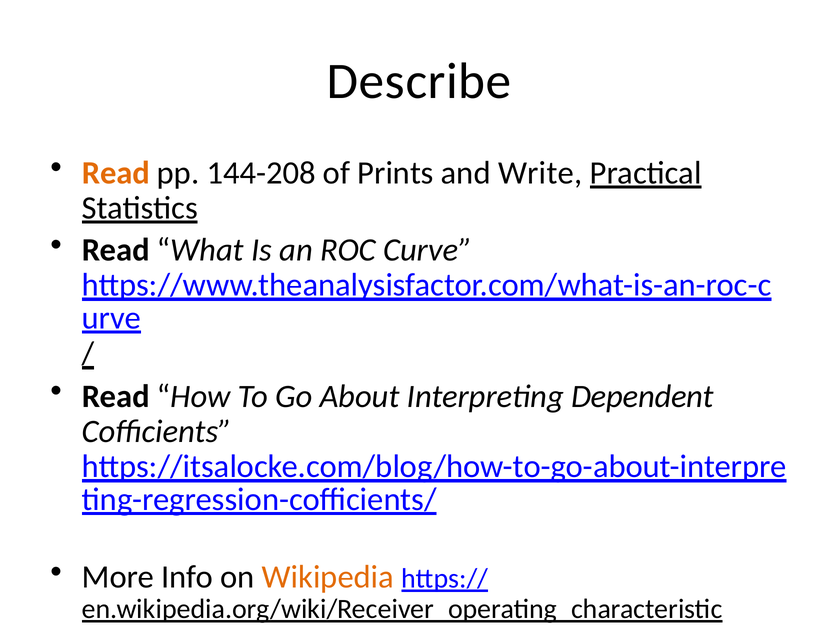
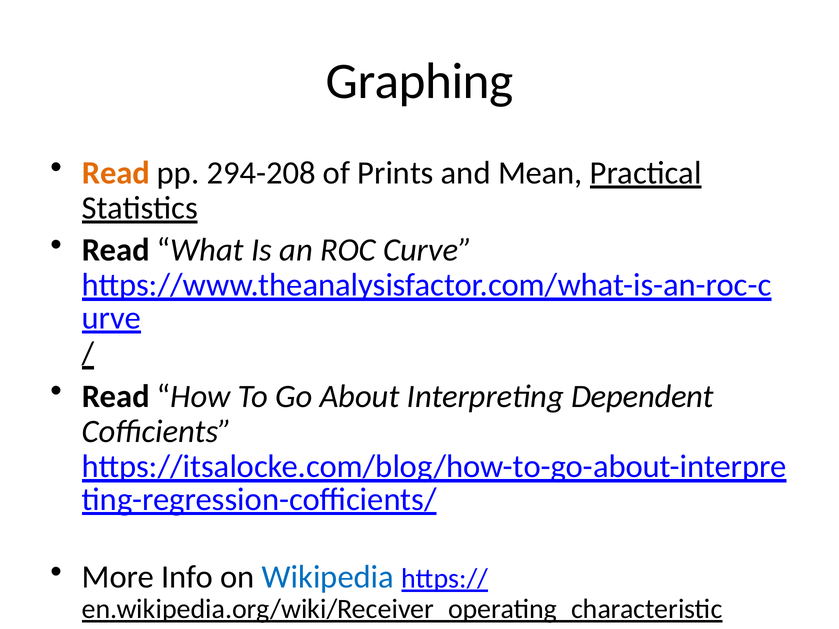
Describe: Describe -> Graphing (420, 81)
144-208: 144-208 -> 294-208 (261, 173)
Write: Write -> Mean (540, 173)
Wikipedia colour: orange -> blue (328, 577)
